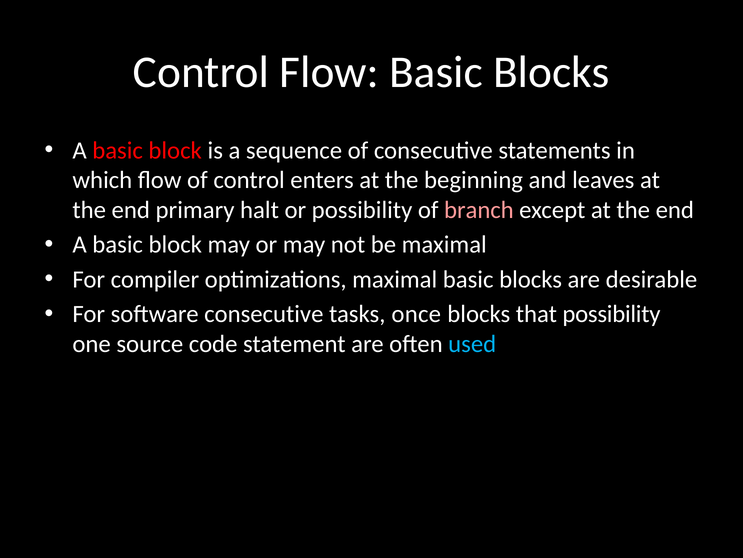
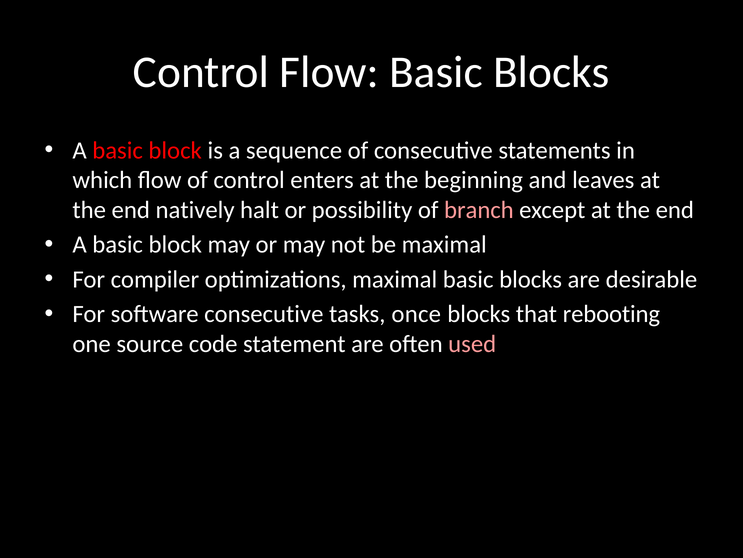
primary: primary -> natively (195, 210)
that possibility: possibility -> rebooting (611, 314)
used colour: light blue -> pink (472, 343)
